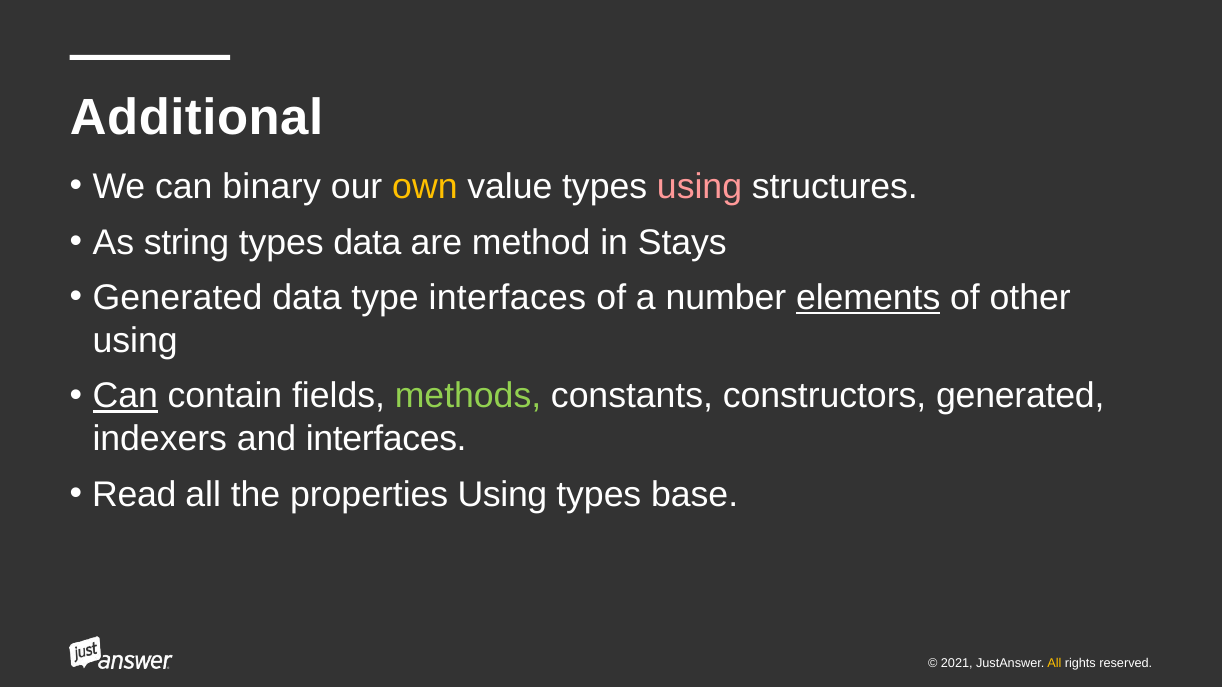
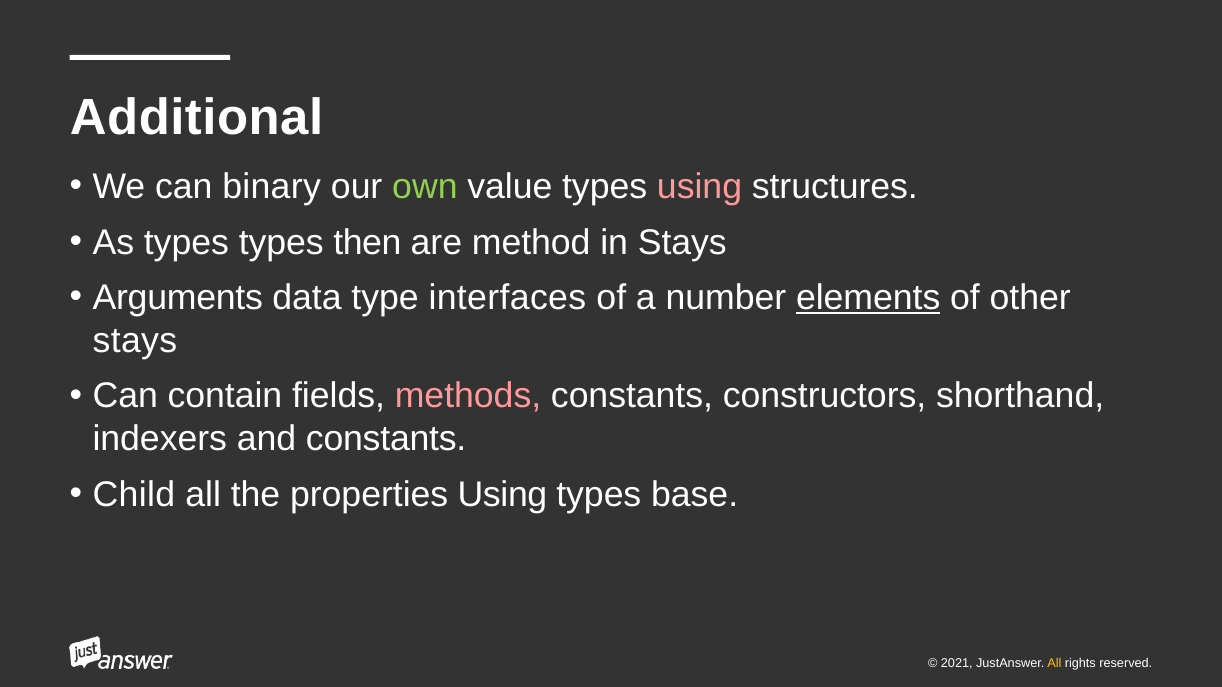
own colour: yellow -> light green (425, 187)
As string: string -> types (186, 243)
types data: data -> then (367, 243)
Generated: Generated -> Arguments (178, 298)
using: using -> stays (135, 341)
Can underline: present -> none (125, 396)
methods colour: light green -> pink (468, 396)
constructors generated: generated -> shorthand (1020, 396)
and interfaces: interfaces -> constants (386, 439)
Read: Read -> Child (134, 495)
